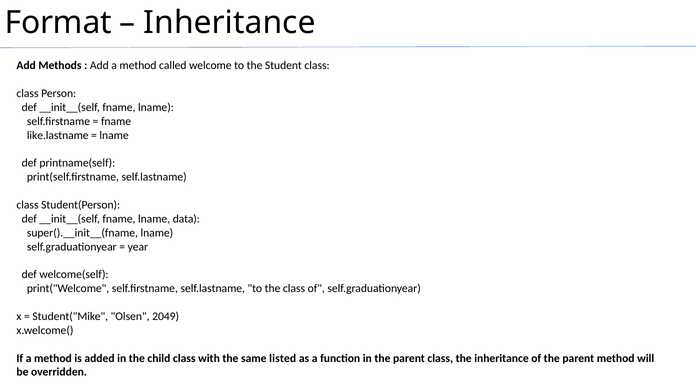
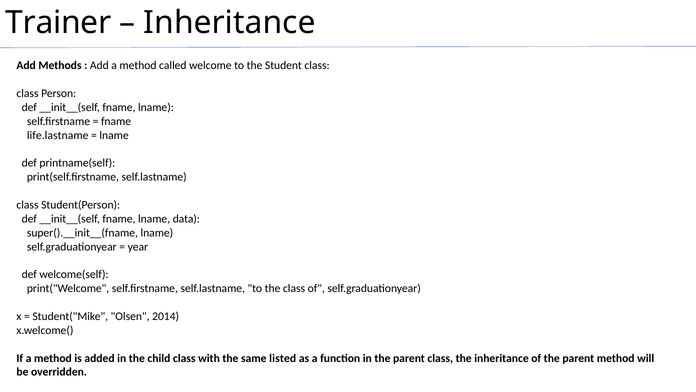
Format: Format -> Trainer (58, 23)
like.lastname: like.lastname -> life.lastname (58, 135)
2049: 2049 -> 2014 (166, 316)
